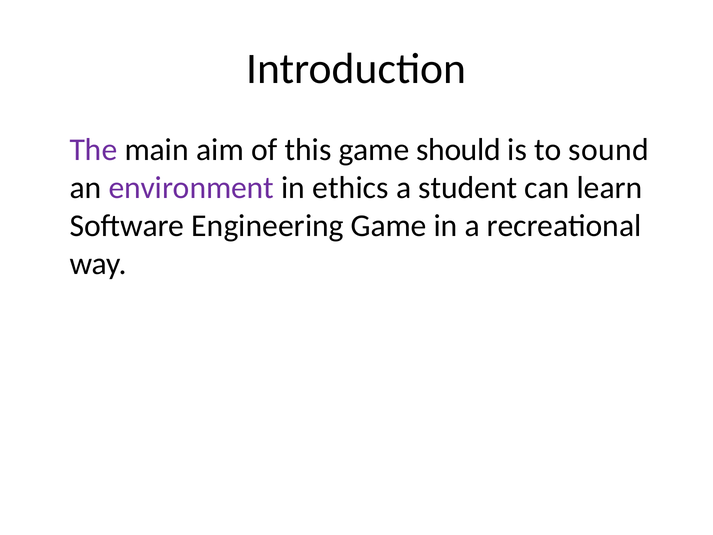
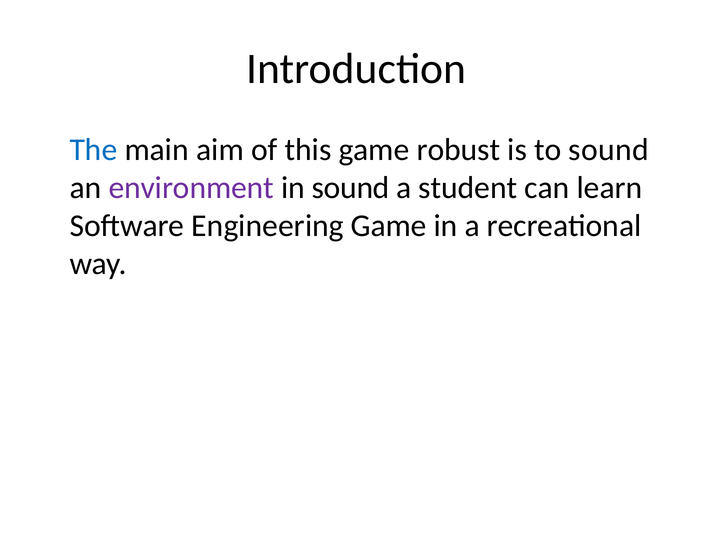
The colour: purple -> blue (93, 150)
should: should -> robust (458, 150)
in ethics: ethics -> sound (351, 188)
